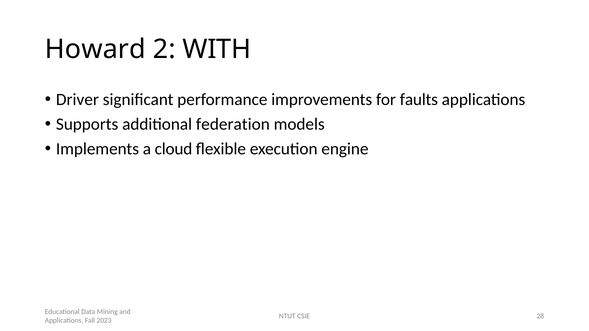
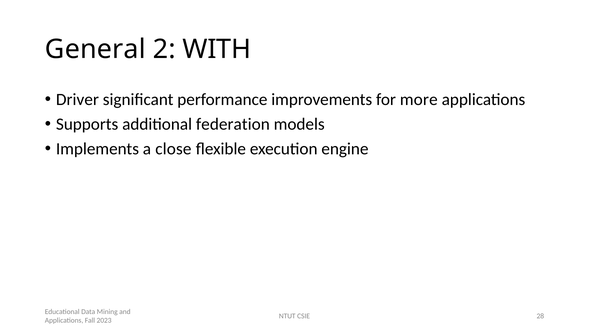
Howard: Howard -> General (95, 49)
faults: faults -> more (419, 100)
cloud: cloud -> close (173, 149)
